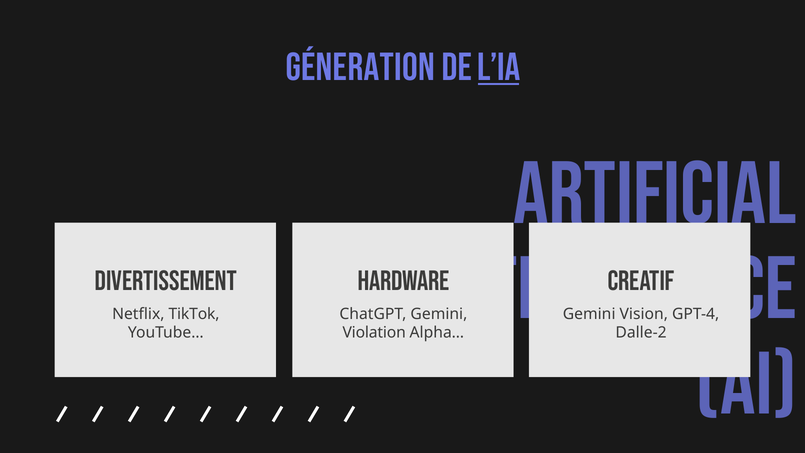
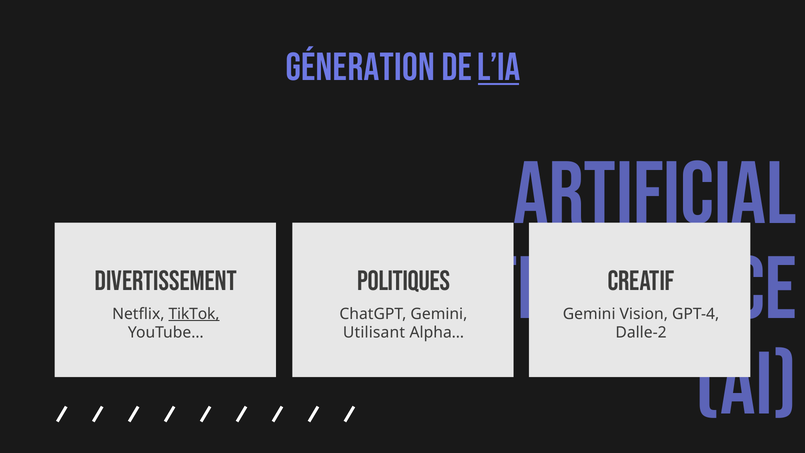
hardware: hardware -> politiques (404, 281)
TikTok underline: none -> present (194, 314)
Violation: Violation -> Utilisant (374, 333)
